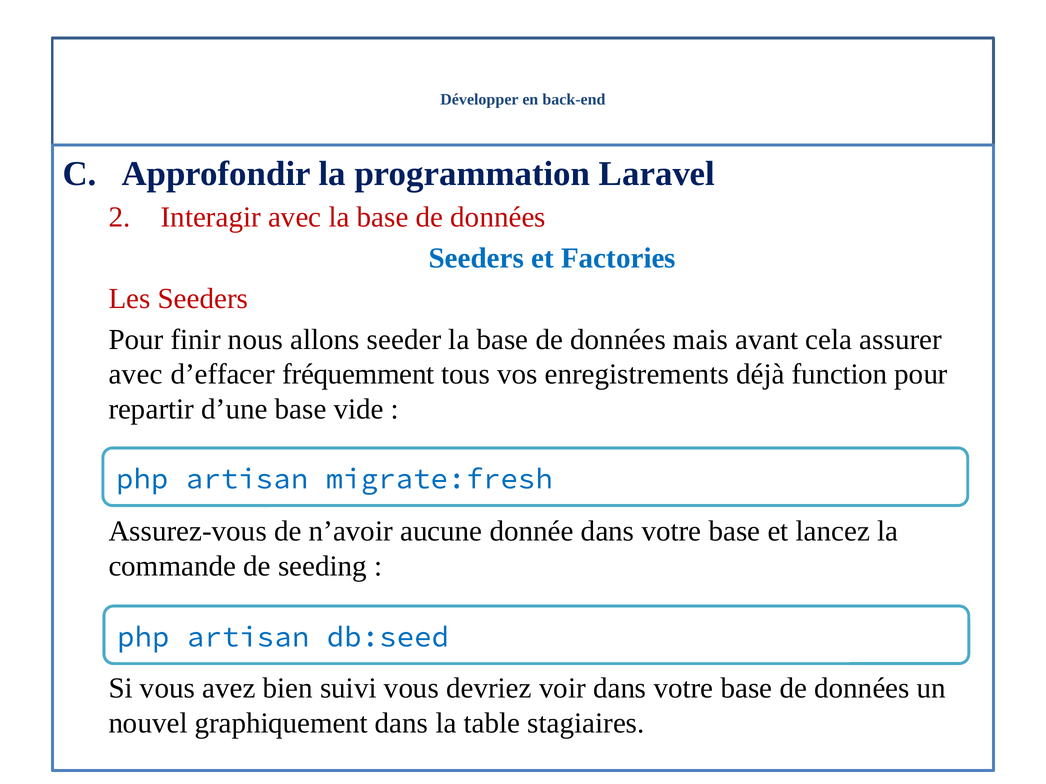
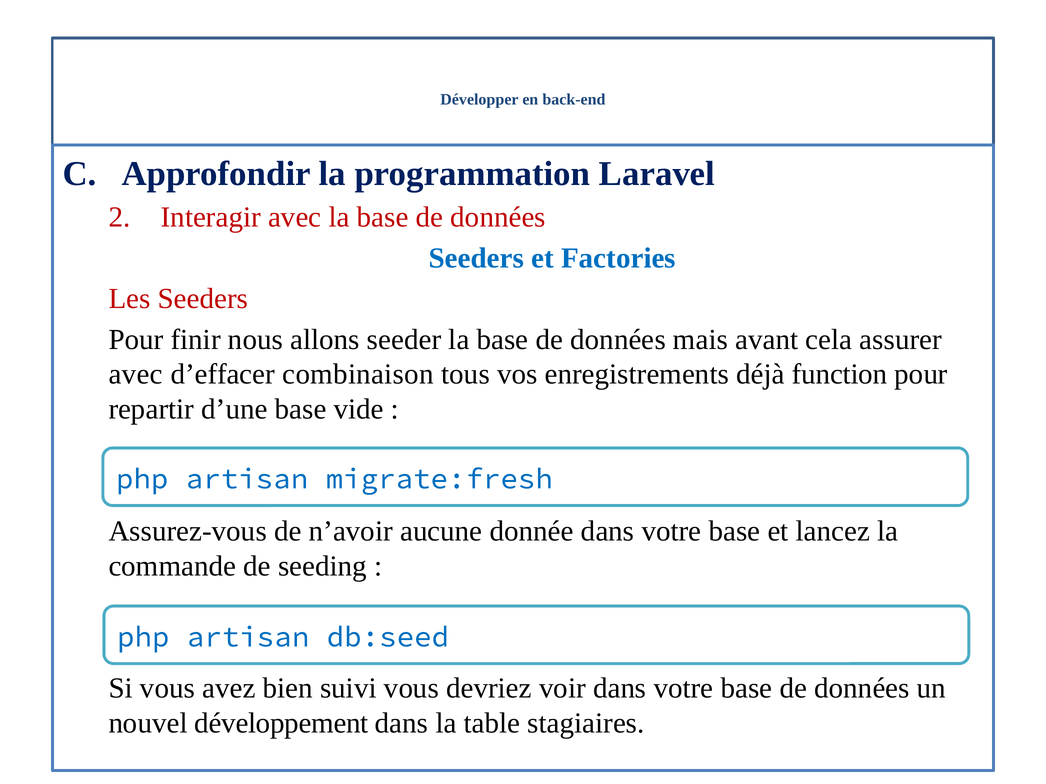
fréquemment: fréquemment -> combinaison (358, 375)
graphiquement: graphiquement -> développement (281, 724)
